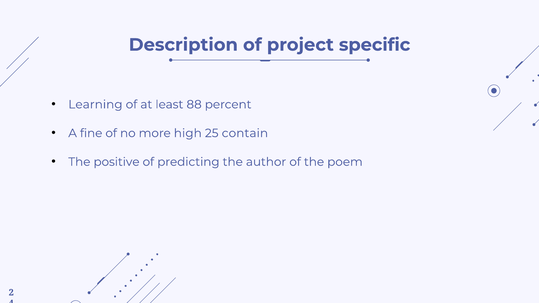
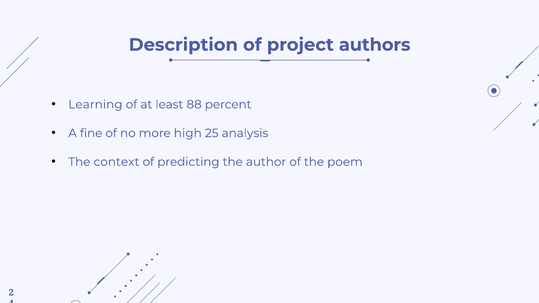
specific: specific -> authors (375, 45)
contain: contain -> analysis (245, 133)
positive: positive -> context (116, 162)
